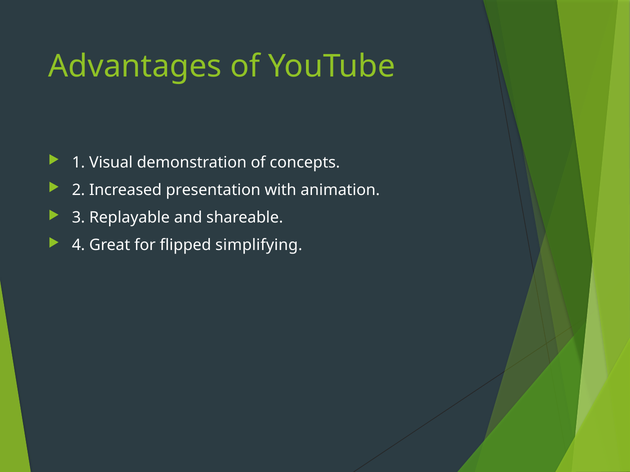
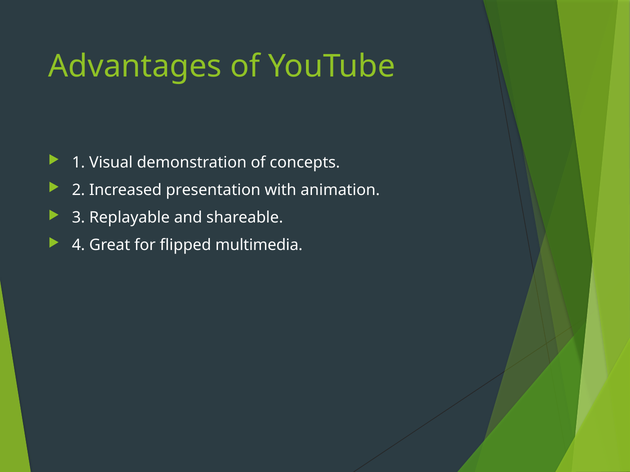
simplifying: simplifying -> multimedia (259, 246)
